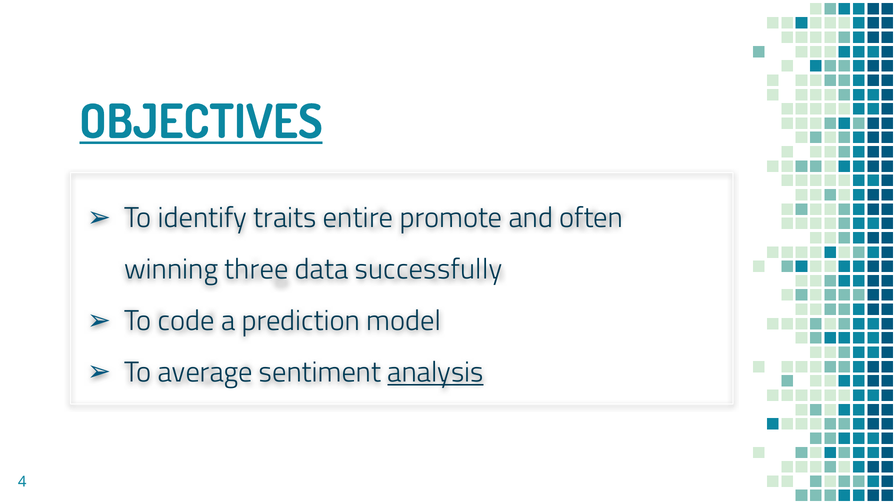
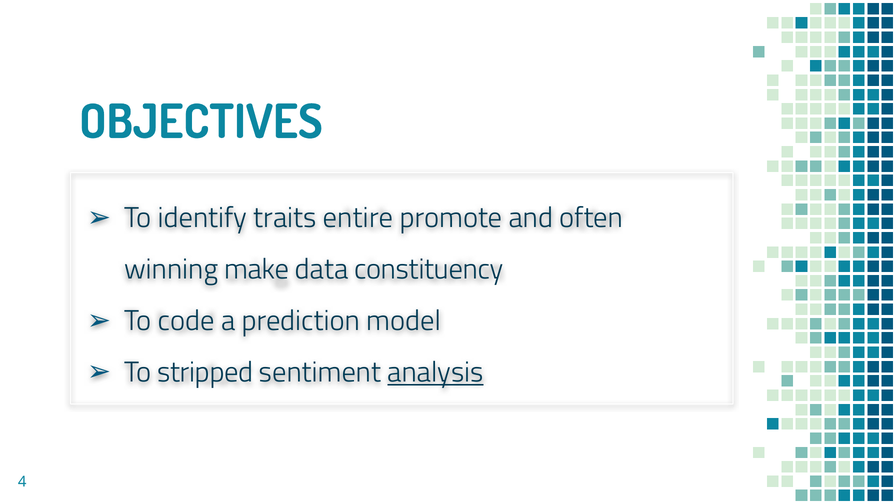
OBJECTIVES underline: present -> none (201, 122)
three: three -> make (257, 269)
successfully: successfully -> constituency (429, 269)
average: average -> stripped (205, 372)
